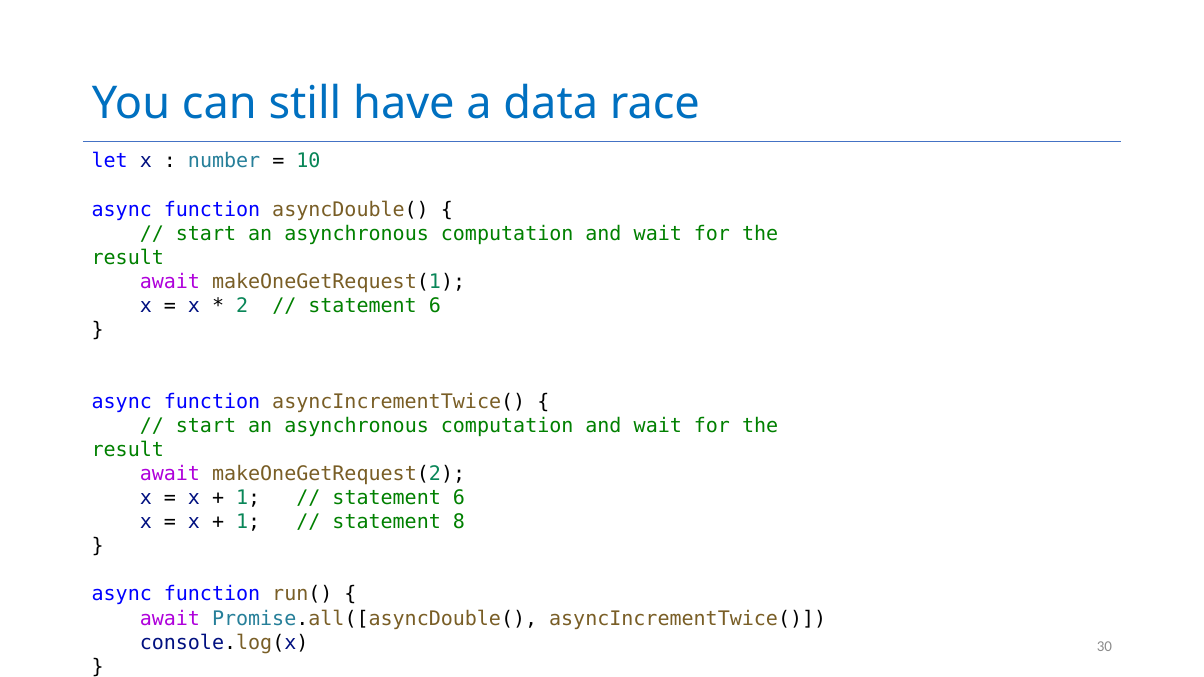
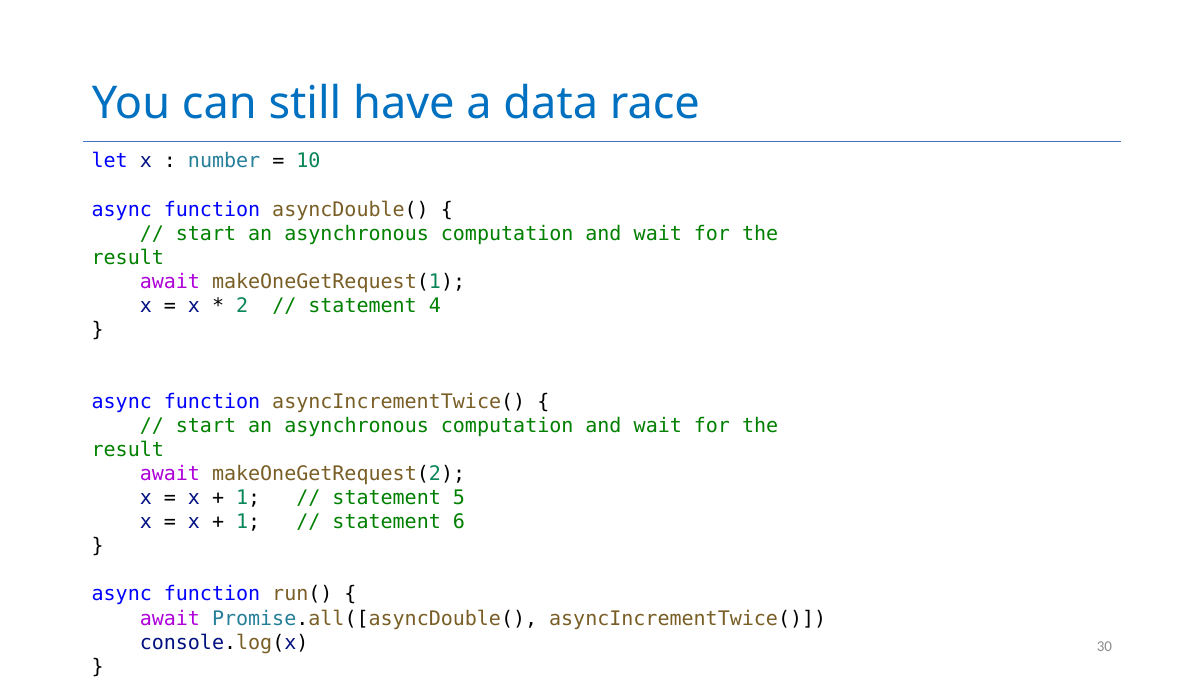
6: 6 -> 4 (435, 306)
6: 6 -> 5 (459, 498)
8: 8 -> 6 (459, 522)
